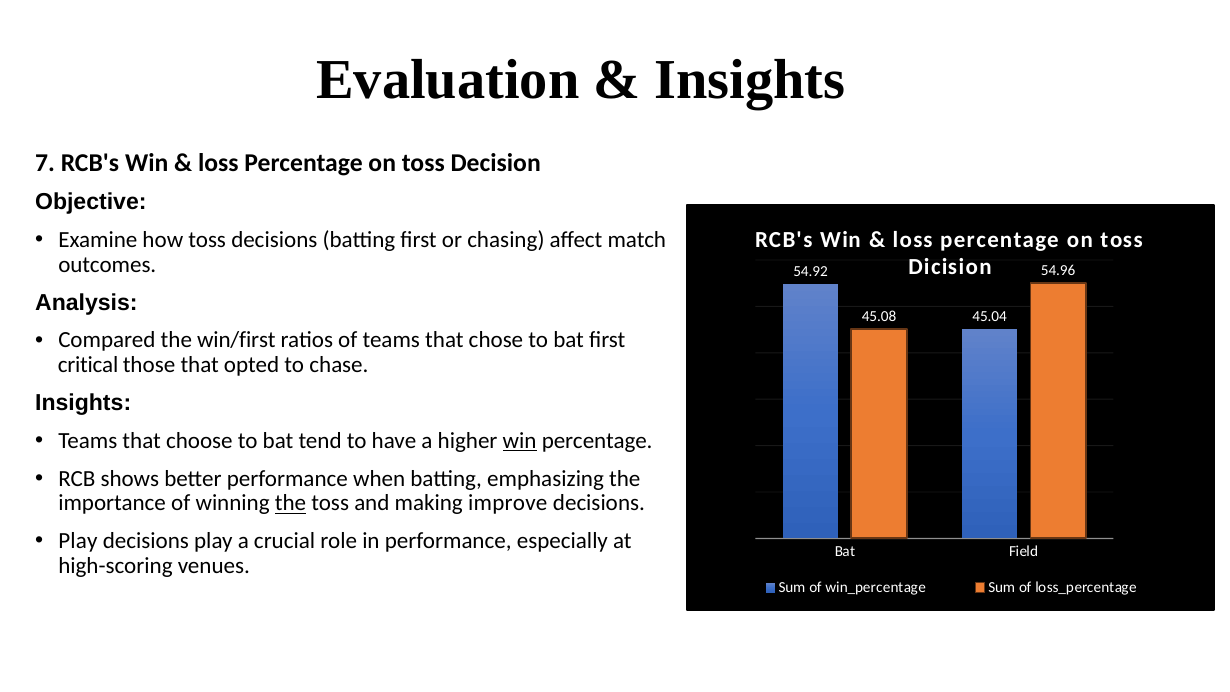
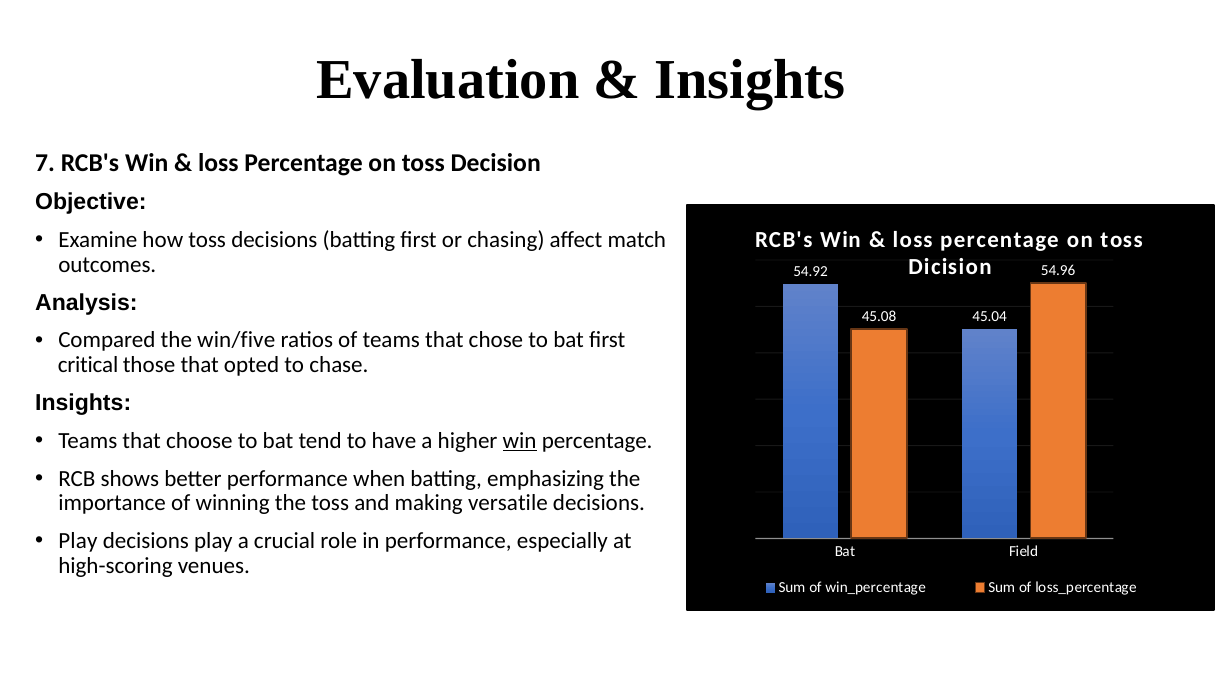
win/first: win/first -> win/five (236, 340)
the underline: present -> none (291, 503)
improve: improve -> versatile (508, 503)
